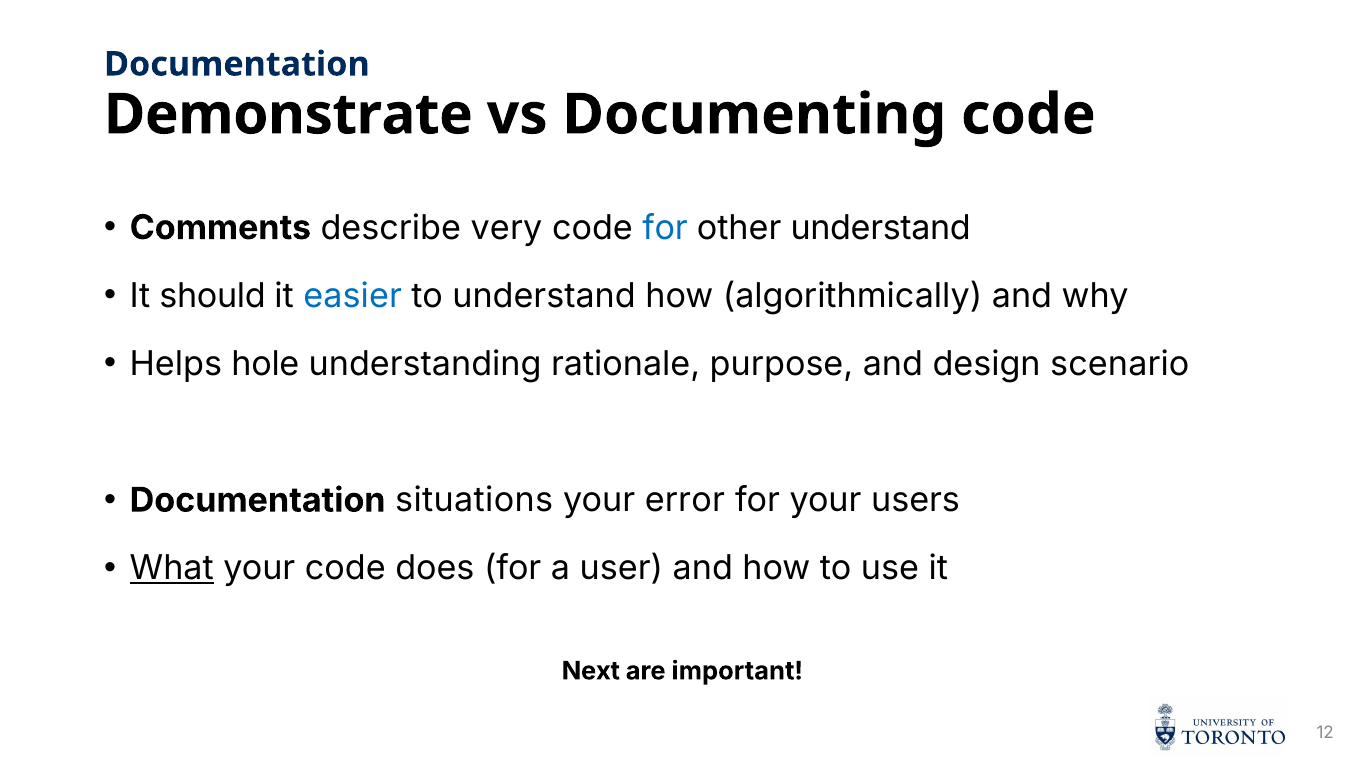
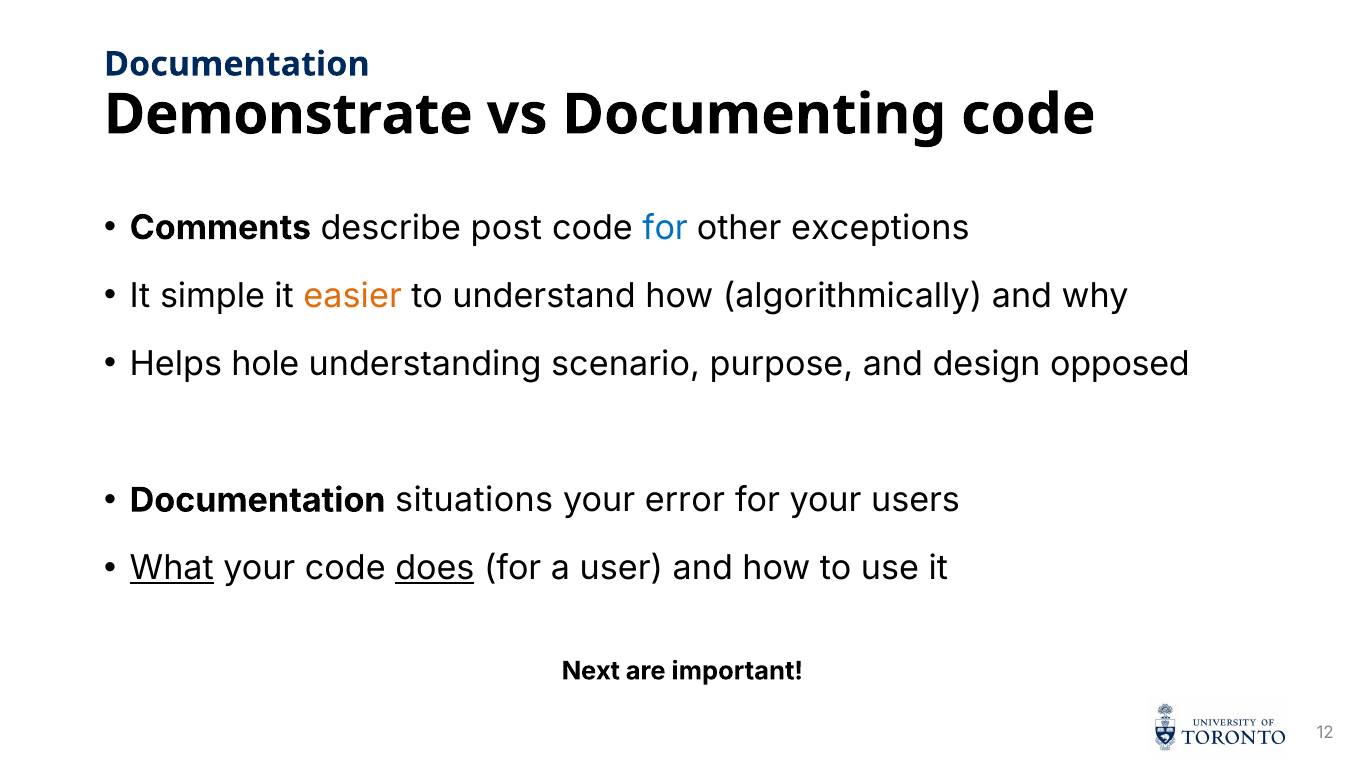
very: very -> post (506, 228)
other understand: understand -> exceptions (880, 228)
should: should -> simple (212, 296)
easier colour: blue -> orange (353, 296)
rationale: rationale -> scenario (626, 364)
scenario: scenario -> opposed (1120, 364)
does underline: none -> present (435, 568)
